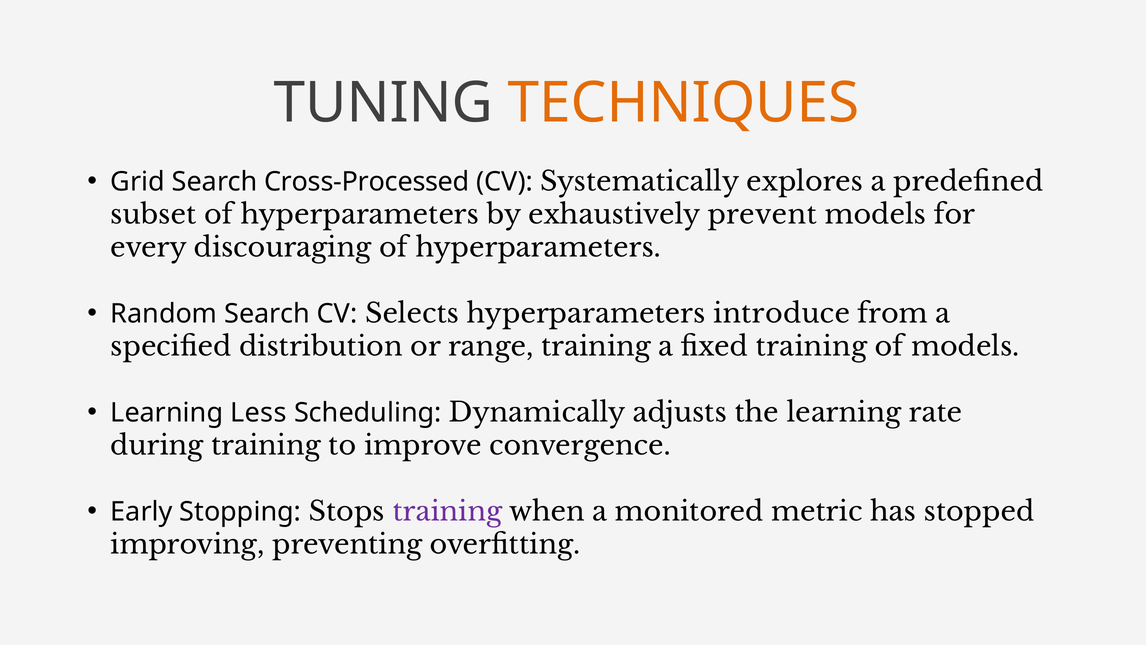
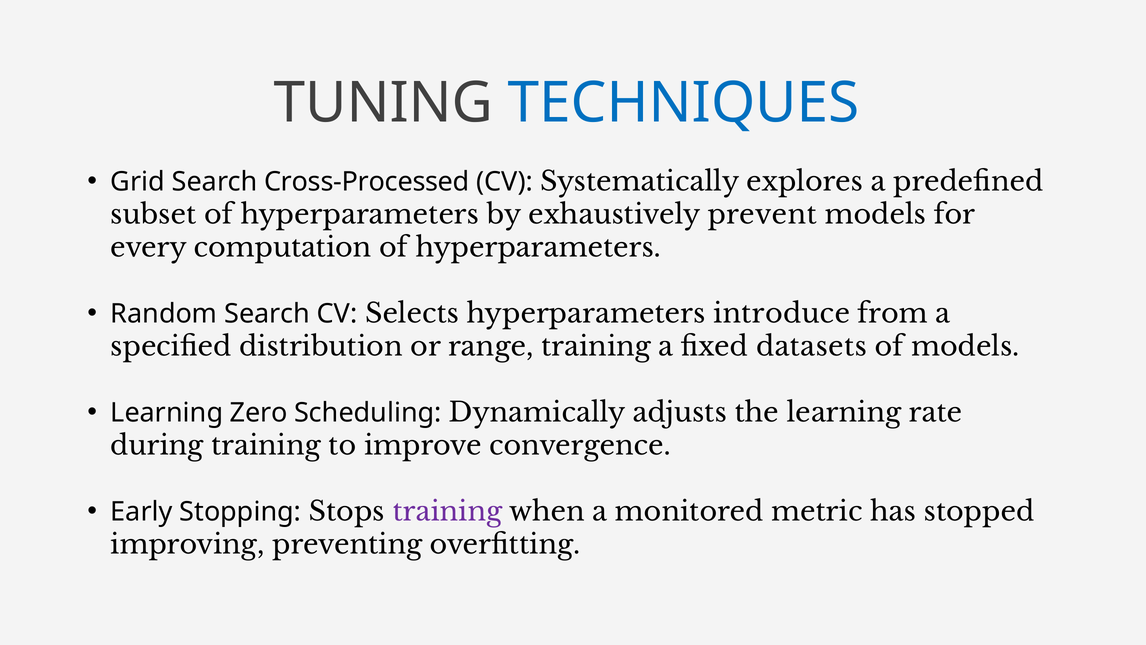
TECHNIQUES colour: orange -> blue (684, 103)
discouraging: discouraging -> computation (283, 247)
fixed training: training -> datasets (812, 346)
Less: Less -> Zero (259, 412)
